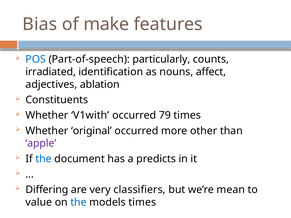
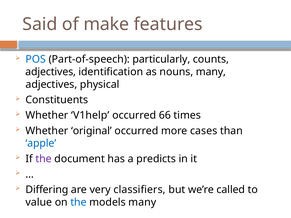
Bias: Bias -> Said (40, 24)
irradiated: irradiated -> adjectives (51, 72)
nouns affect: affect -> many (211, 72)
ablation: ablation -> physical (100, 85)
V1with: V1with -> V1help (90, 115)
79: 79 -> 66 (165, 115)
other: other -> cases (204, 131)
apple colour: purple -> blue (41, 143)
the colour: blue -> purple (44, 159)
mean: mean -> called (231, 190)
models times: times -> many (142, 202)
